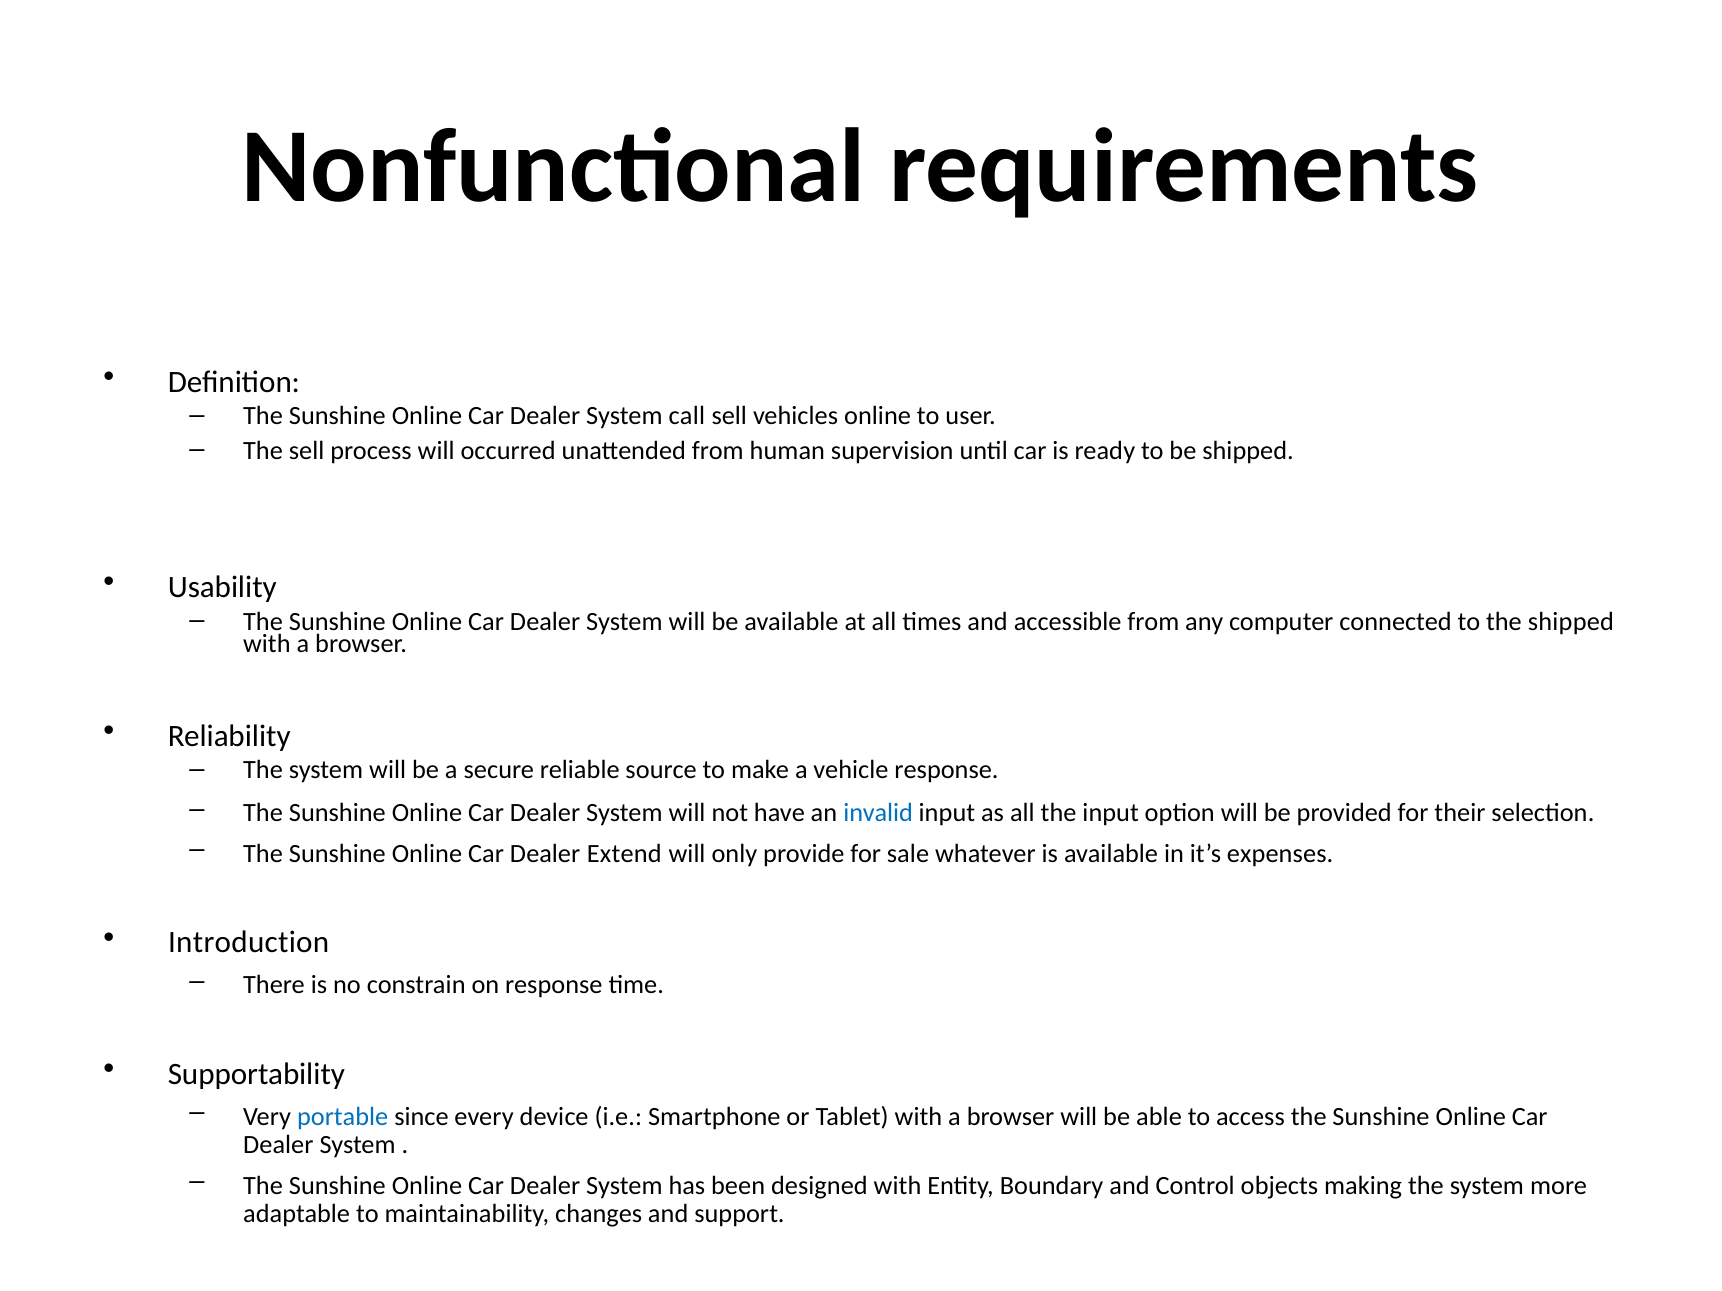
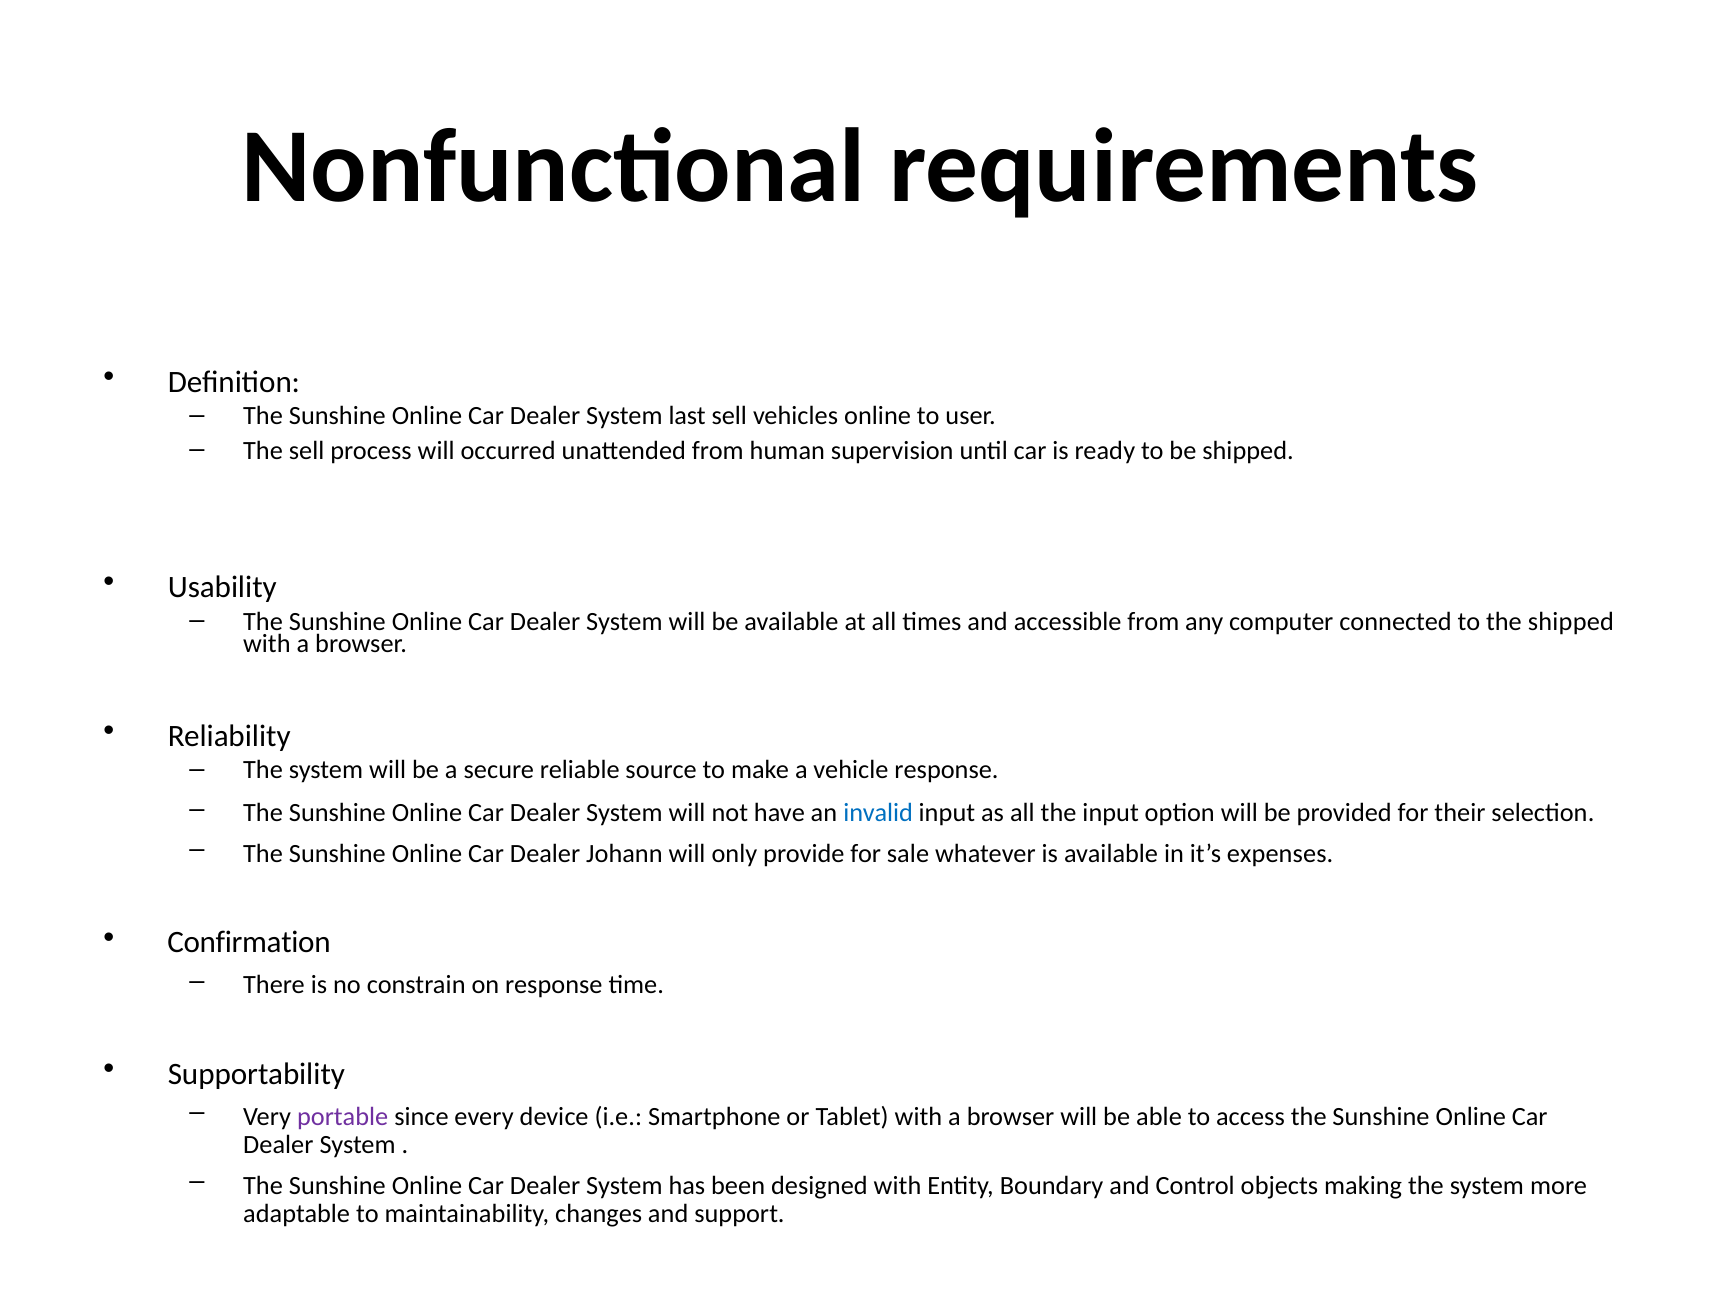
call: call -> last (687, 416)
Extend: Extend -> Johann (624, 854)
Introduction: Introduction -> Confirmation (249, 943)
portable colour: blue -> purple (343, 1117)
